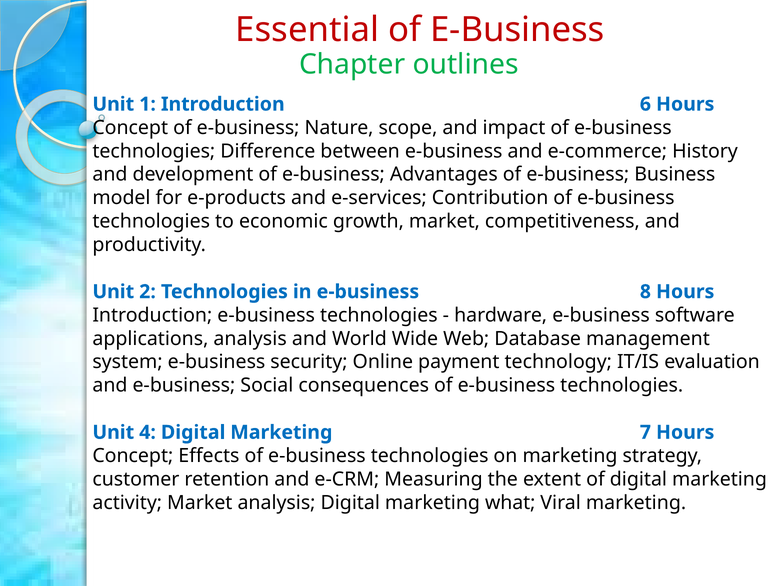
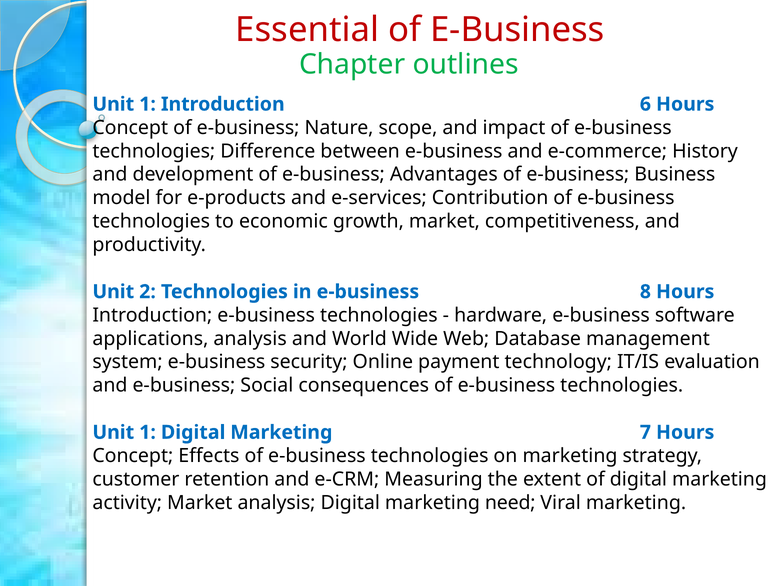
4: 4 -> 1 (148, 433)
what: what -> need (510, 503)
